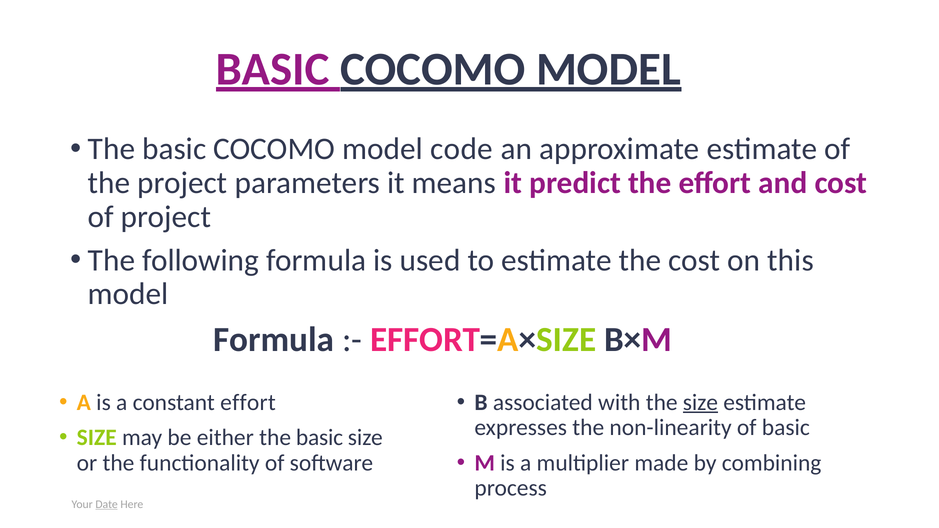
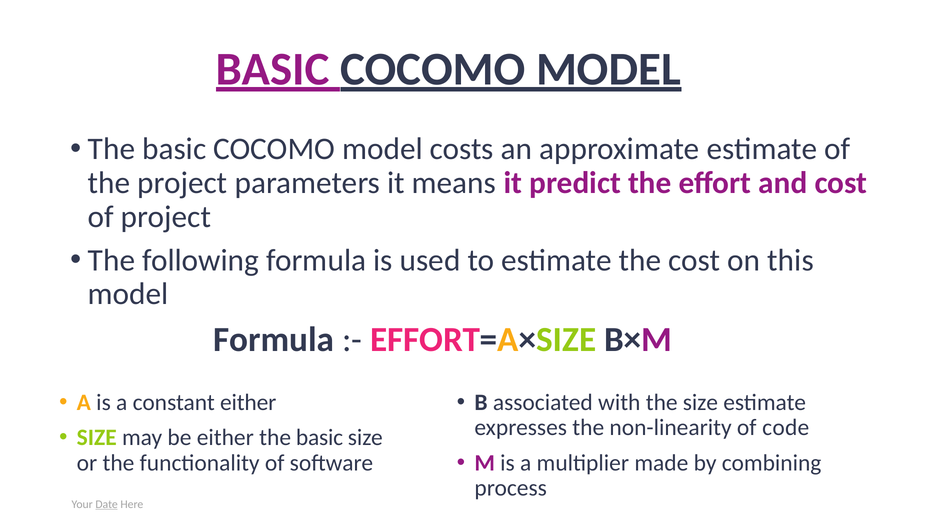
code: code -> costs (462, 149)
constant effort: effort -> either (248, 402)
size underline: present -> none (700, 402)
of basic: basic -> code (786, 428)
